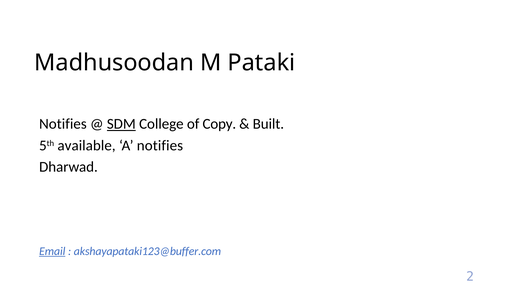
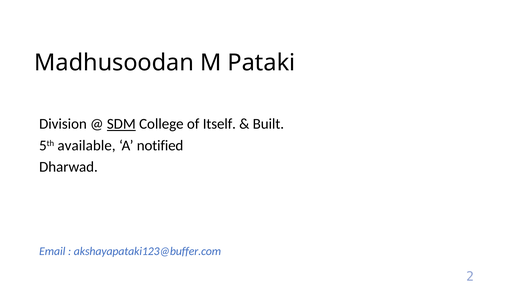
Notifies: Notifies -> Division (63, 124)
Copy: Copy -> Itself (219, 124)
A notifies: notifies -> notified (160, 145)
Email underline: present -> none (52, 251)
